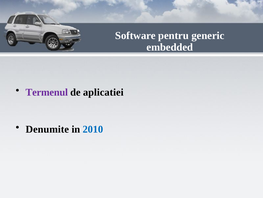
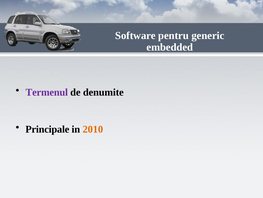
aplicatiei: aplicatiei -> denumite (103, 92)
Denumite: Denumite -> Principale (47, 129)
2010 colour: blue -> orange (93, 129)
